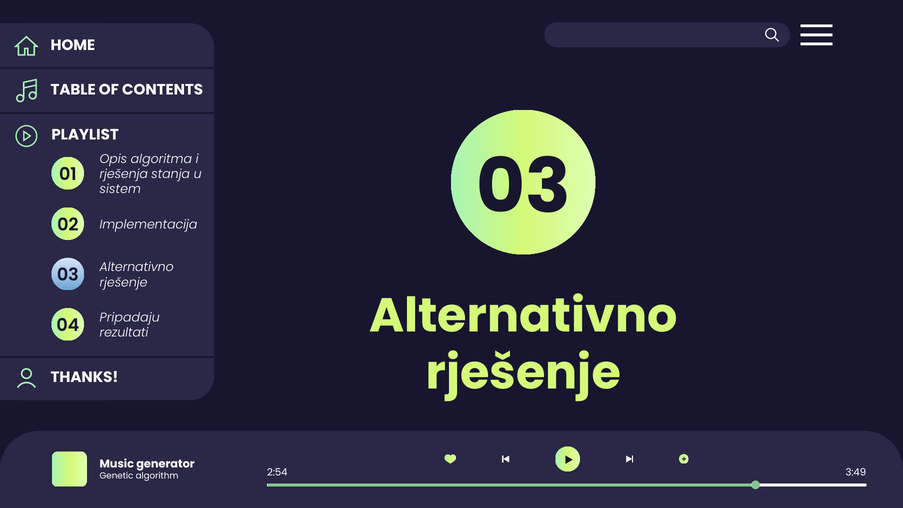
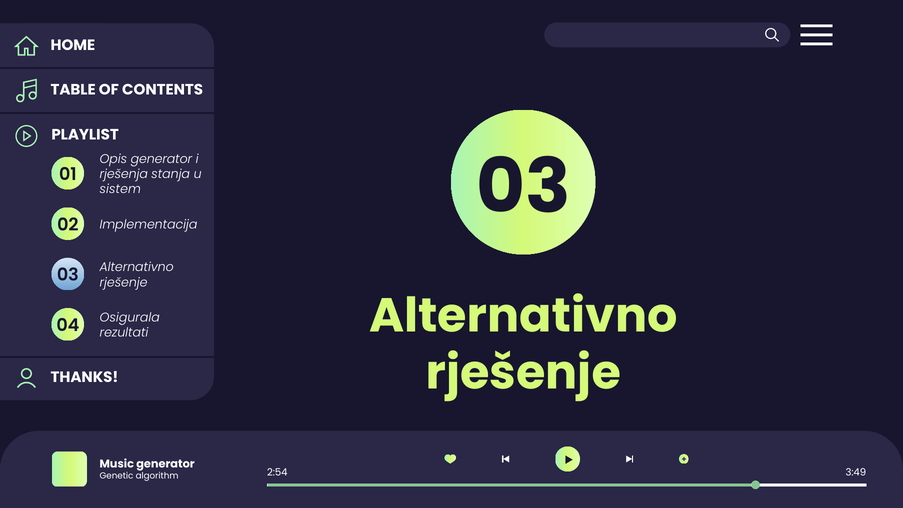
Opis algoritma: algoritma -> generator (161, 159)
Pripadaju: Pripadaju -> Osigurala (130, 318)
